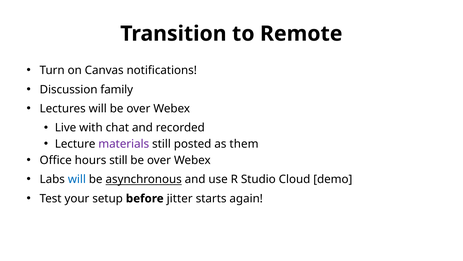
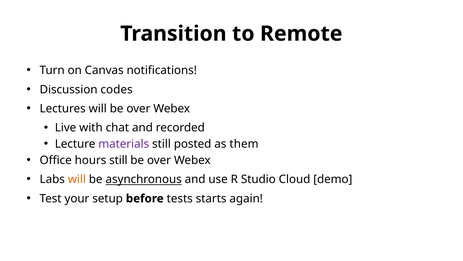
family: family -> codes (117, 89)
will colour: blue -> orange (77, 179)
jitter: jitter -> tests (180, 198)
